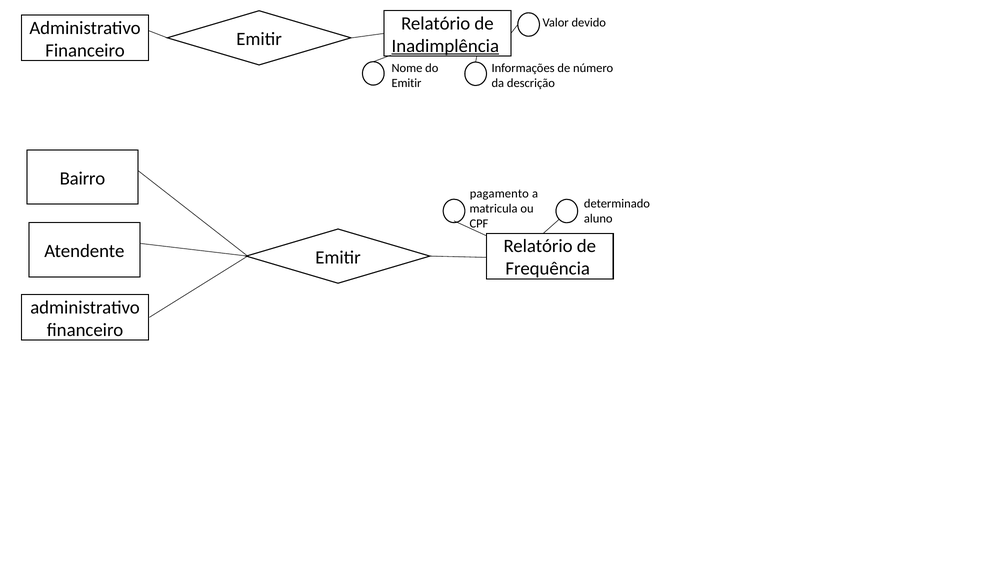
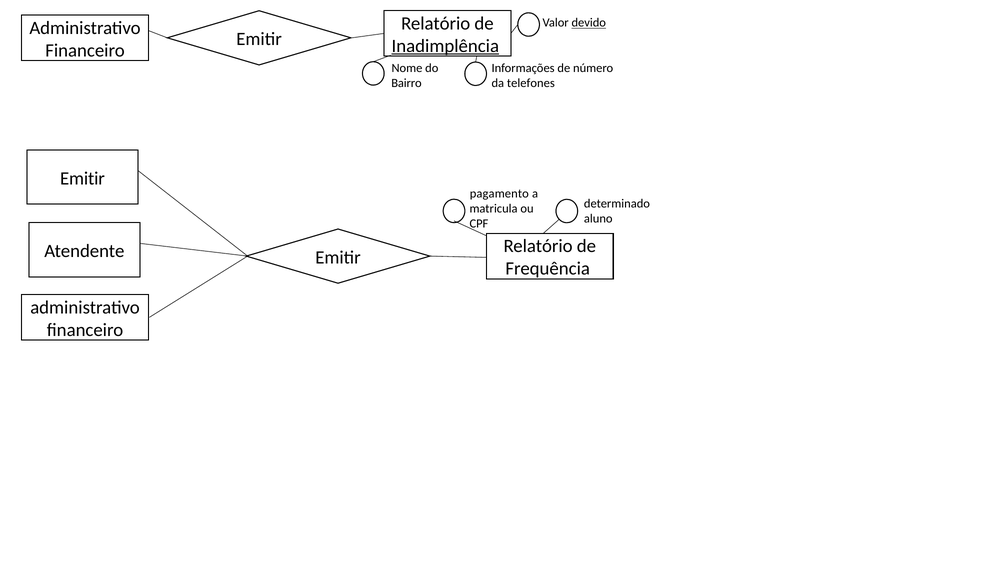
devido underline: none -> present (589, 23)
Emitir: Emitir -> Bairro (406, 83)
descrição: descrição -> telefones (531, 83)
Bairro: Bairro -> Emitir (82, 178)
